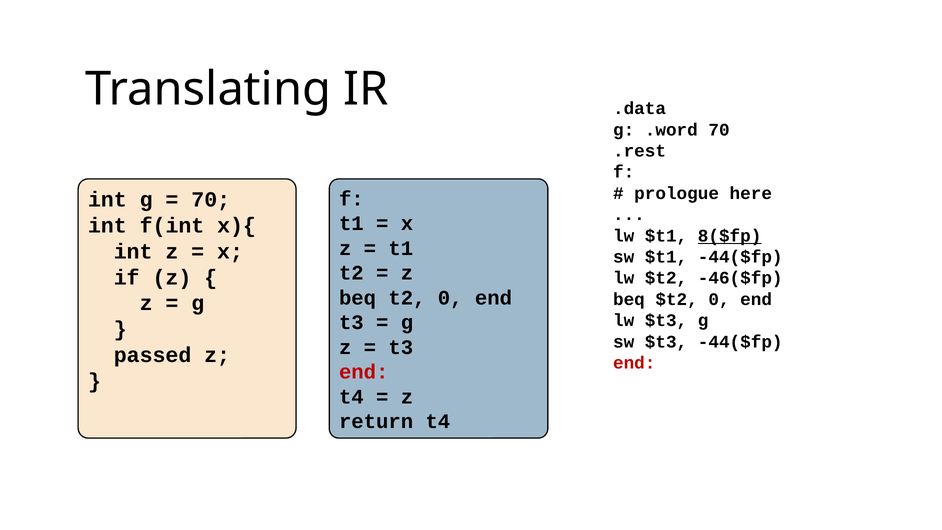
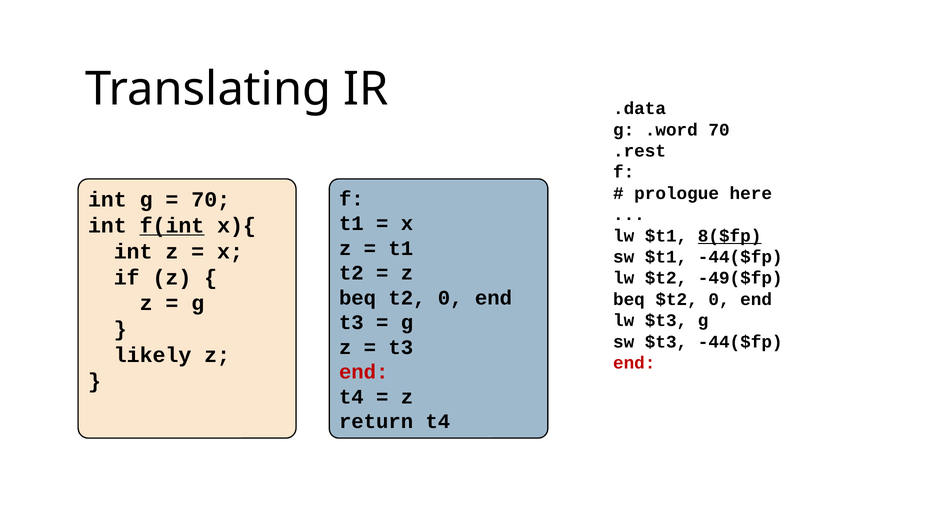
f(int underline: none -> present (172, 226)
-46($fp: -46($fp -> -49($fp (740, 278)
passed: passed -> likely (153, 355)
